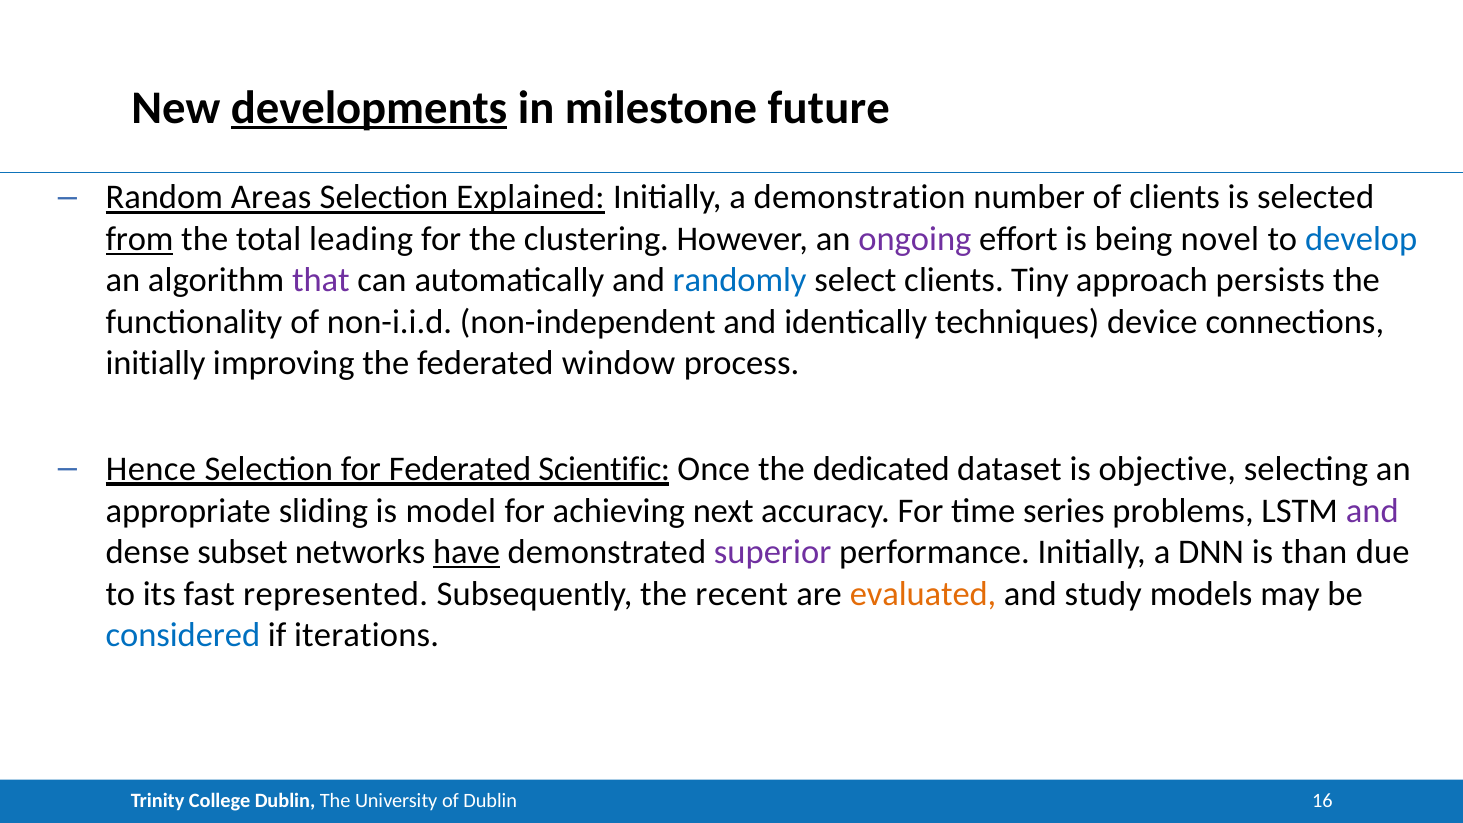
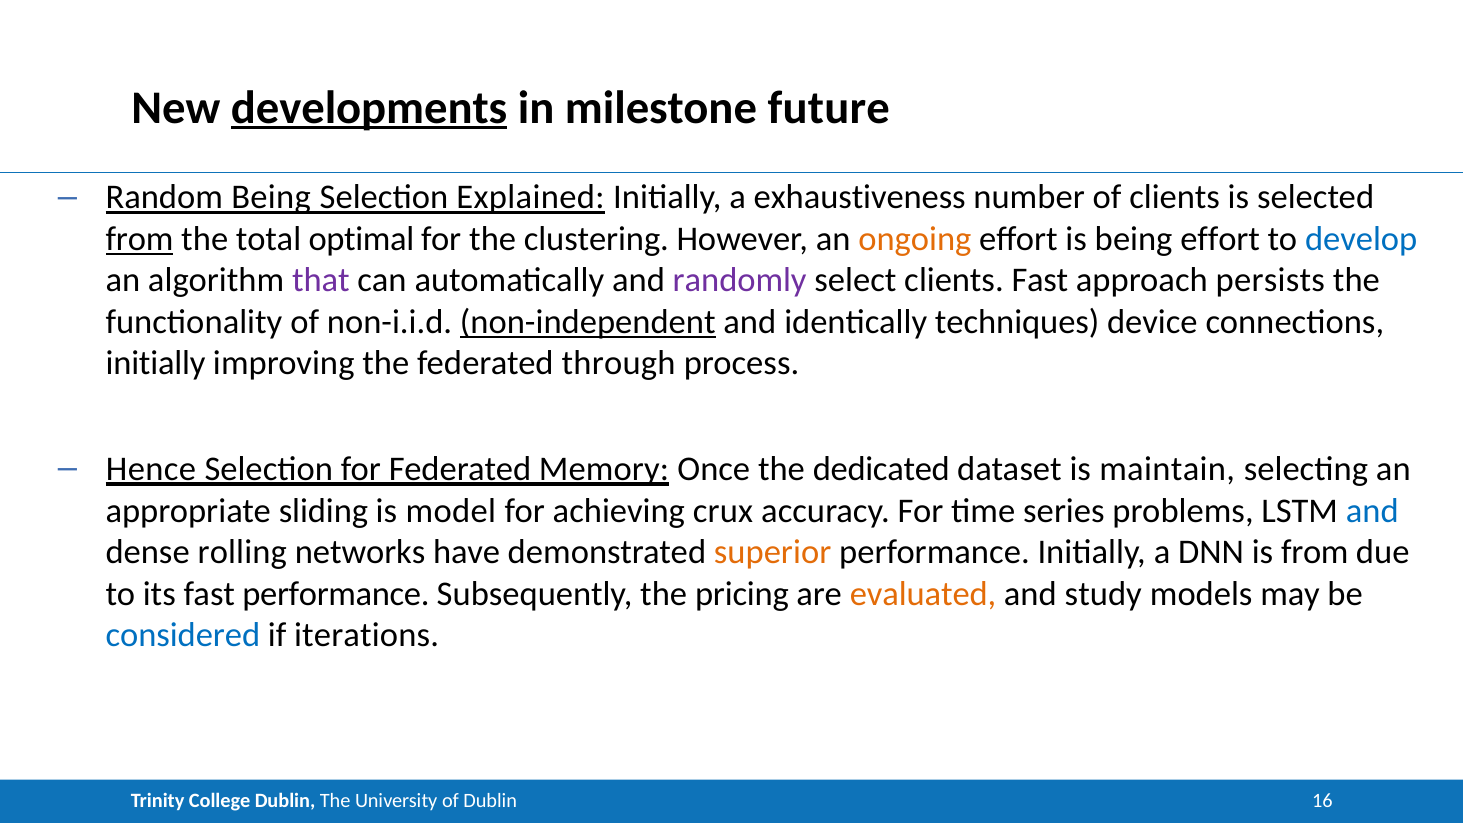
Random Areas: Areas -> Being (271, 197)
demonstration: demonstration -> exhaustiveness (860, 197)
leading: leading -> optimal (361, 239)
ongoing colour: purple -> orange (915, 239)
being novel: novel -> effort (1220, 239)
randomly colour: blue -> purple (740, 280)
clients Tiny: Tiny -> Fast (1040, 280)
non-independent underline: none -> present (588, 322)
window: window -> through (619, 363)
Scientific: Scientific -> Memory (604, 469)
objective: objective -> maintain (1167, 469)
next: next -> crux (723, 511)
and colour: purple -> blue (1372, 511)
subset: subset -> rolling (242, 552)
have underline: present -> none (467, 552)
superior colour: purple -> orange (773, 552)
is than: than -> from (1315, 552)
fast represented: represented -> performance (336, 594)
recent: recent -> pricing (742, 594)
